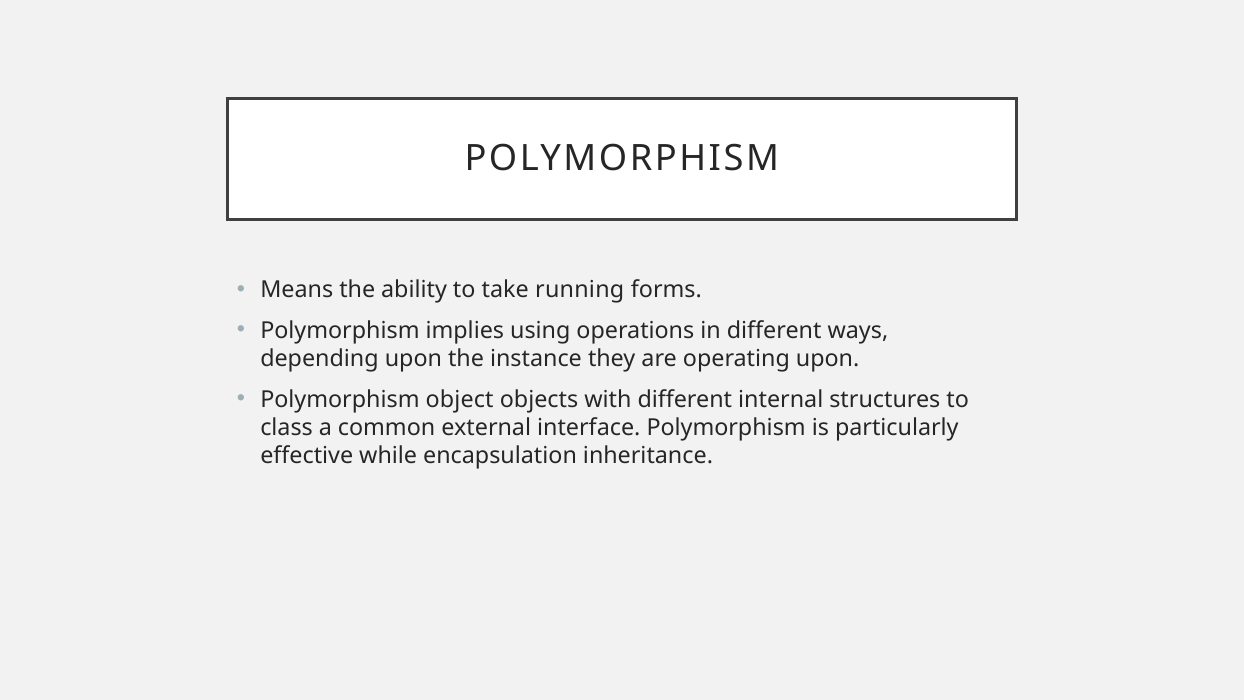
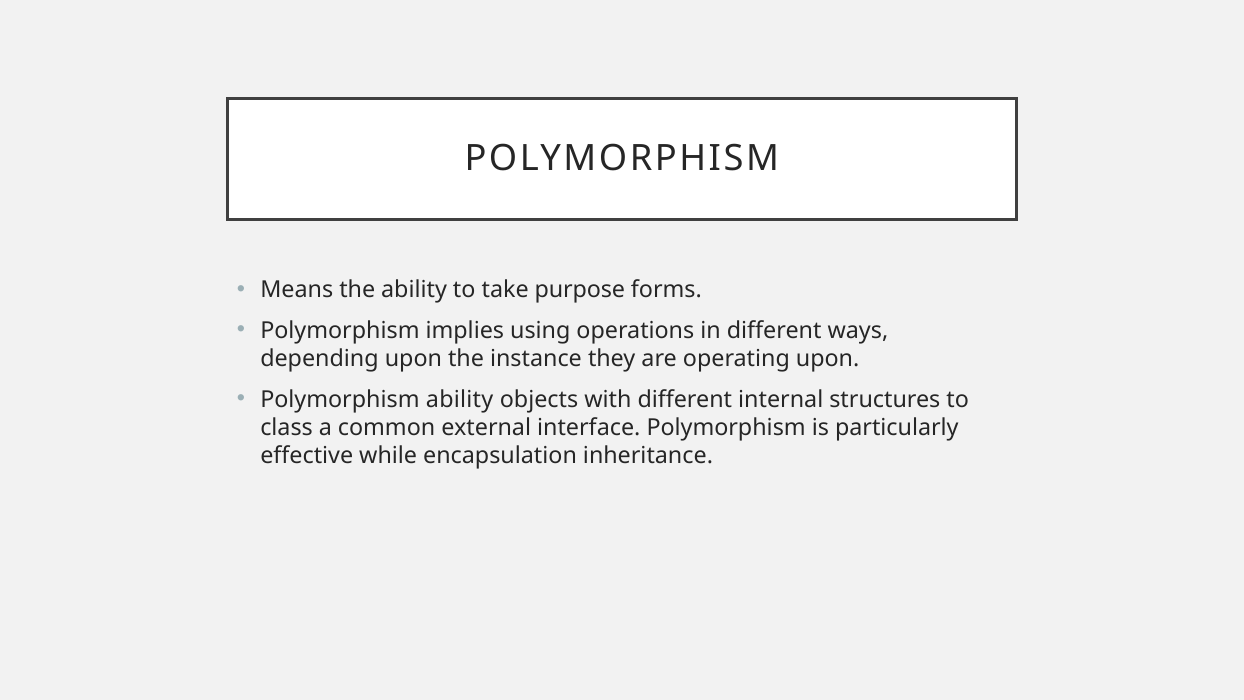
running: running -> purpose (580, 289)
Polymorphism object: object -> ability (460, 399)
